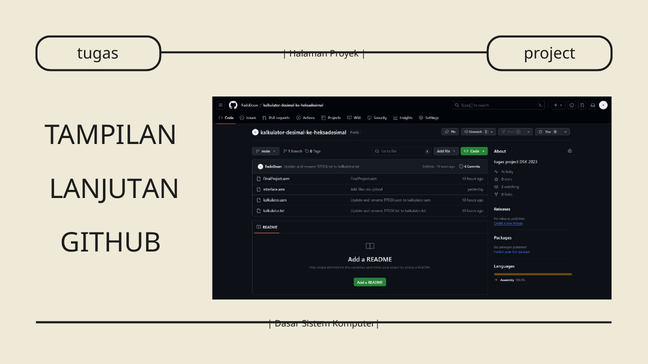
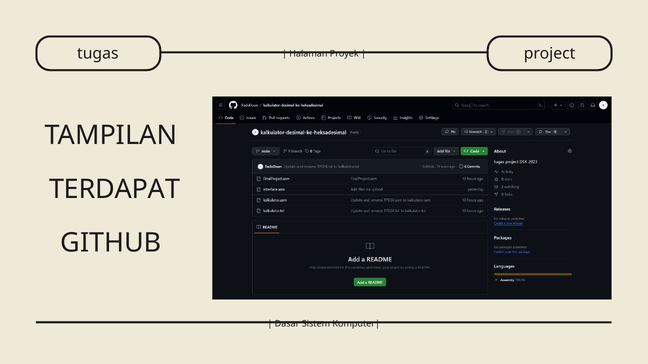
LANJUTAN: LANJUTAN -> TERDAPAT (115, 189)
